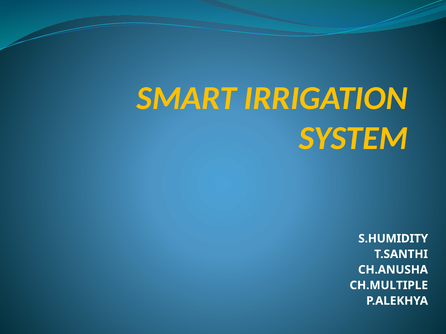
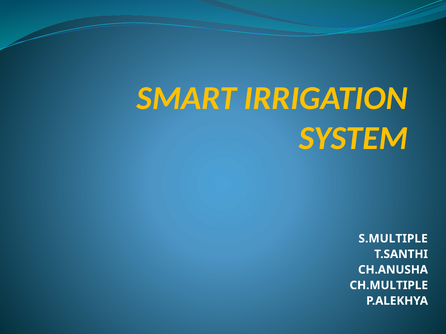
S.HUMIDITY: S.HUMIDITY -> S.MULTIPLE (393, 239)
